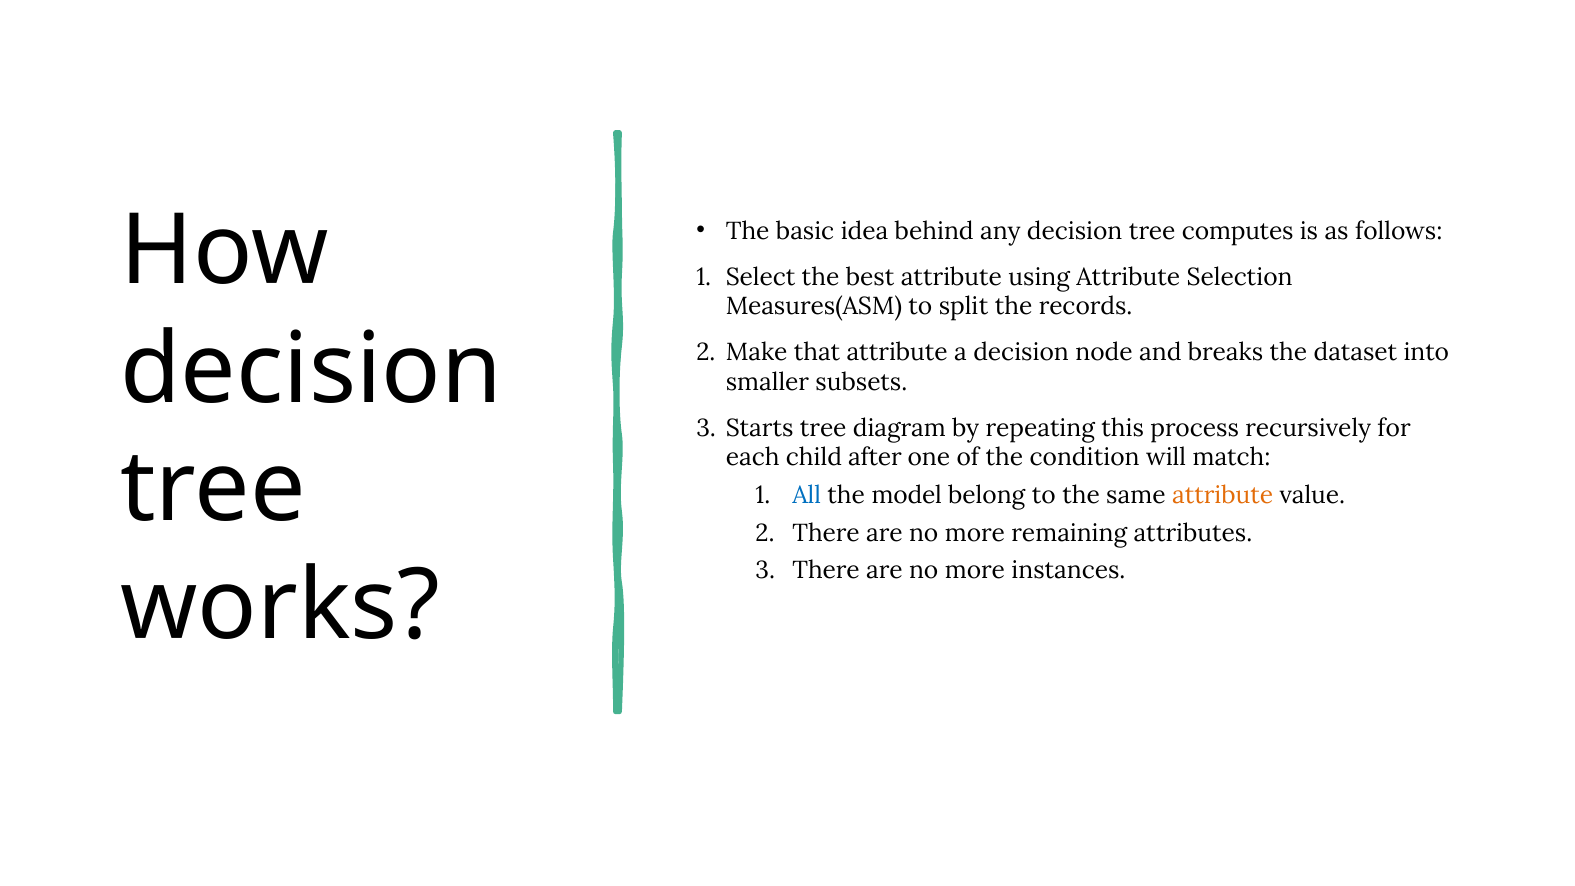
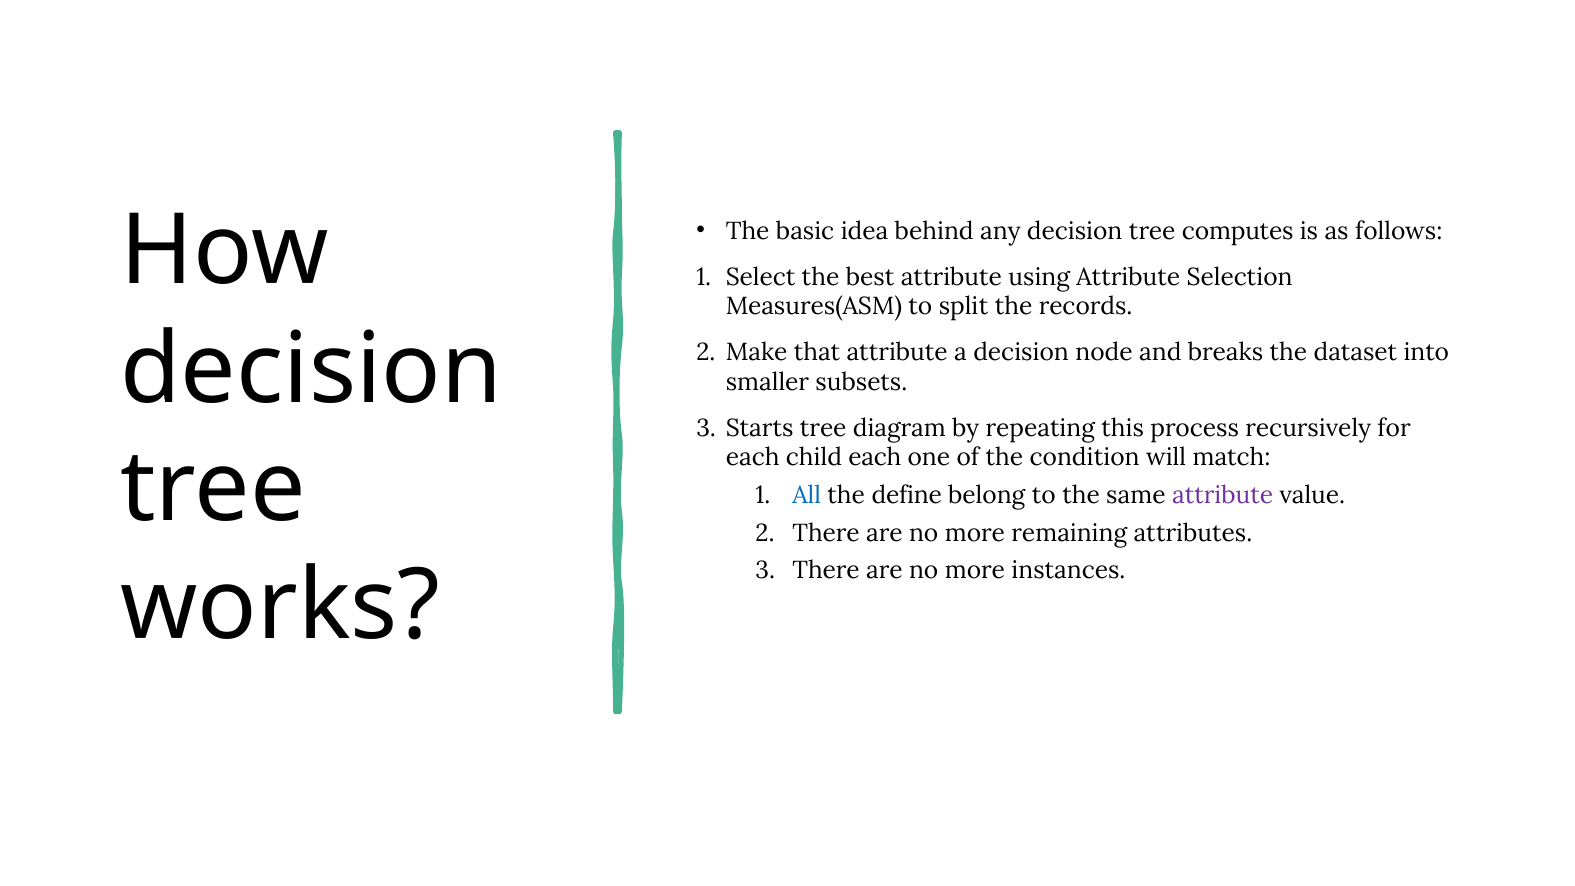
child after: after -> each (875, 458)
model: model -> define (907, 495)
attribute colour: orange -> purple (1223, 495)
